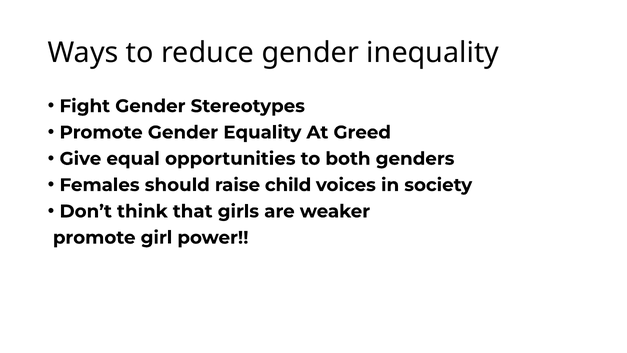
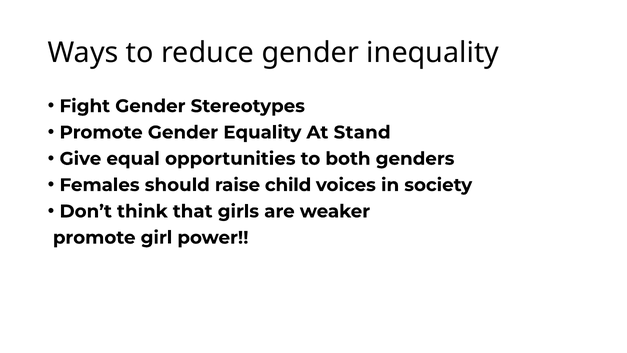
Greed: Greed -> Stand (362, 132)
